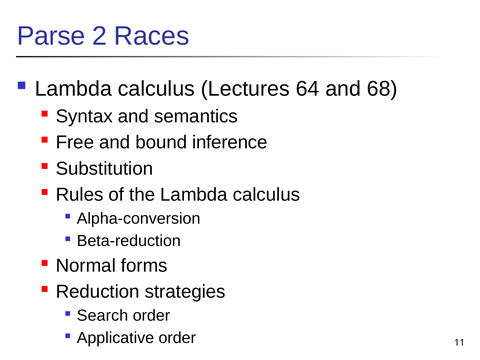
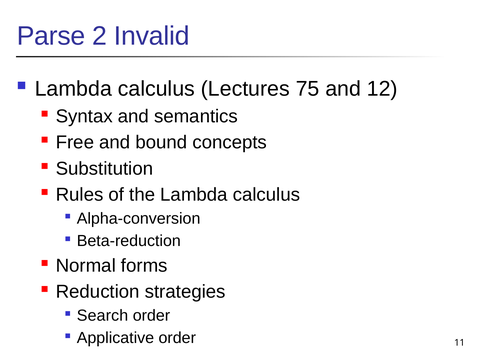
Races: Races -> Invalid (152, 36)
64: 64 -> 75 (308, 89)
68: 68 -> 12 (382, 89)
inference: inference -> concepts (230, 142)
